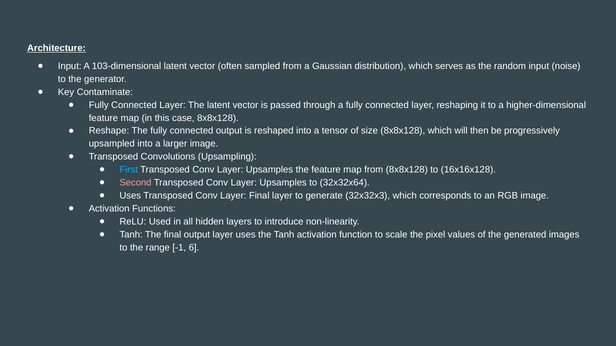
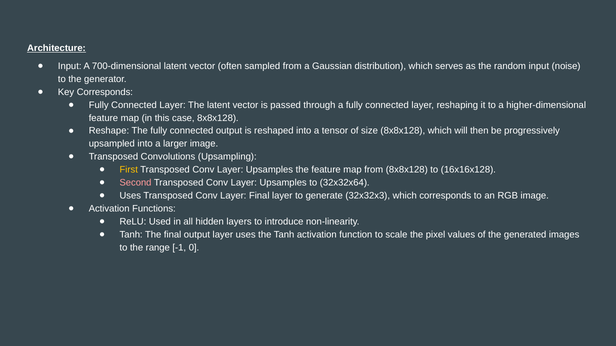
103-dimensional: 103-dimensional -> 700-dimensional (127, 66)
Key Contaminate: Contaminate -> Corresponds (105, 92)
First colour: light blue -> yellow (129, 170)
6: 6 -> 0 (194, 248)
